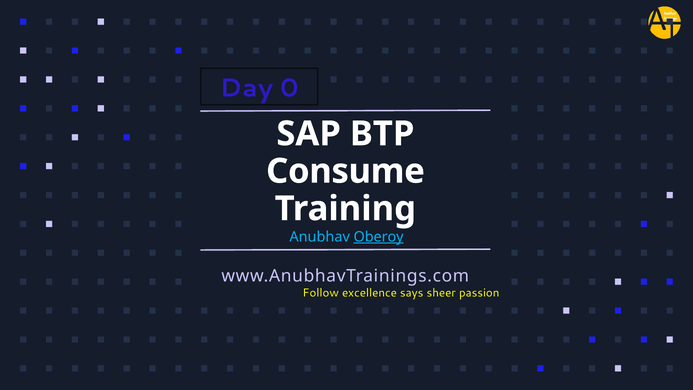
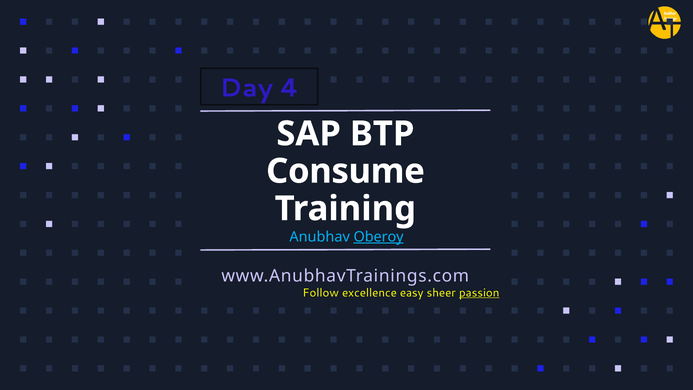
0: 0 -> 4 (290, 88)
says: says -> easy (412, 293)
passion underline: none -> present (479, 293)
